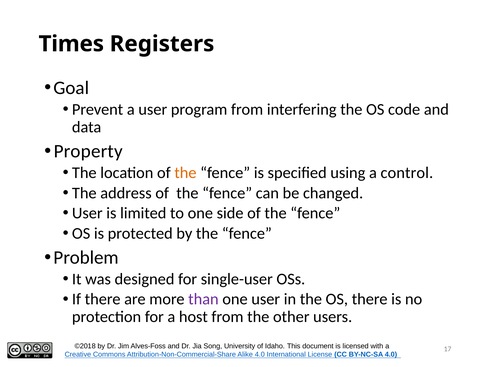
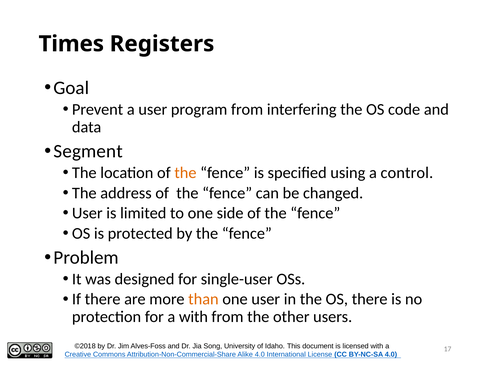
Property: Property -> Segment (88, 151)
than colour: purple -> orange (203, 300)
a host: host -> with (193, 317)
